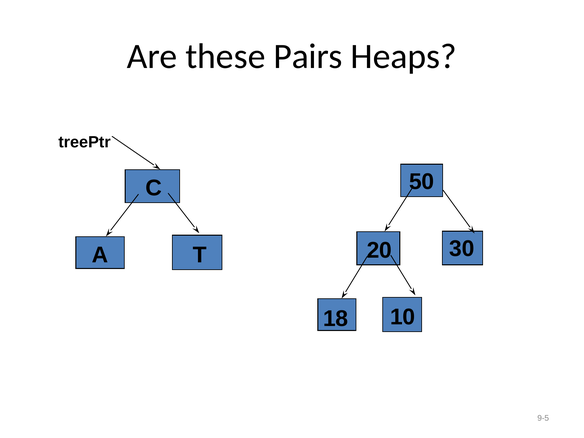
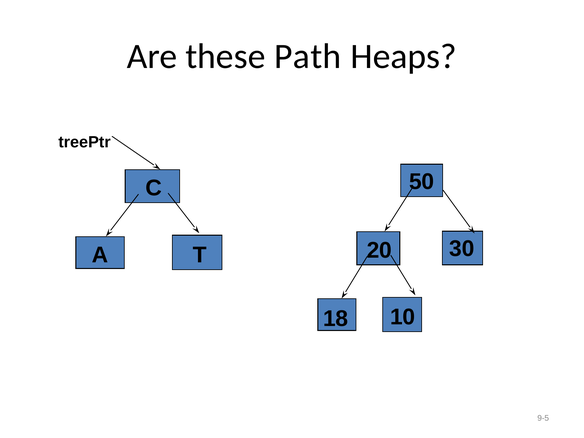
Pairs: Pairs -> Path (308, 57)
